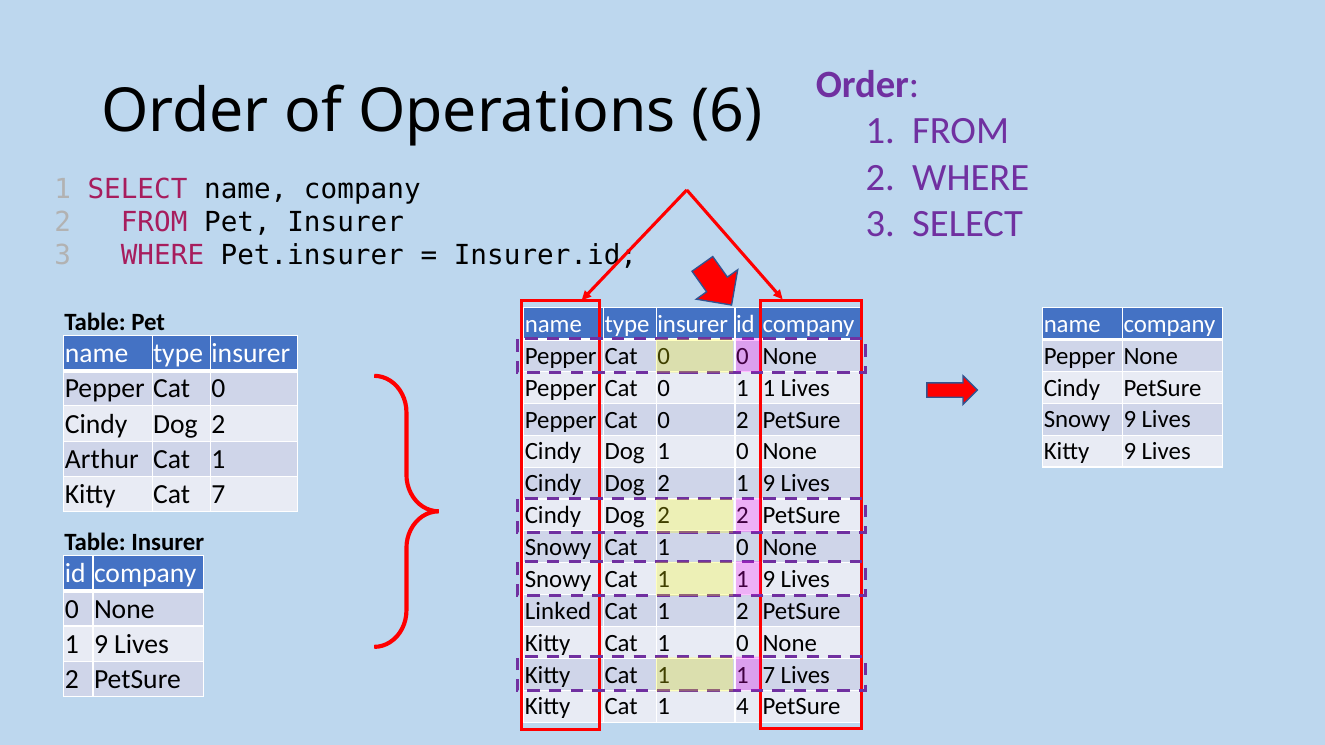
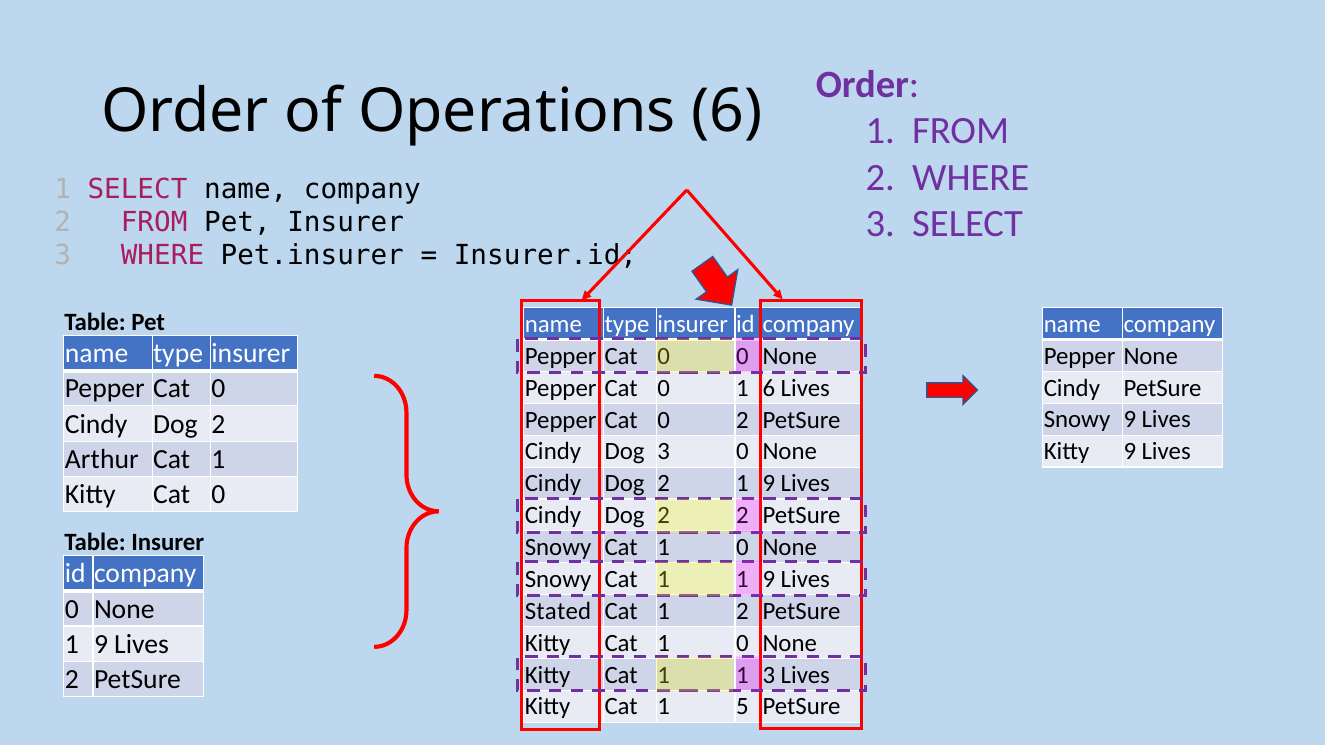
0 1 1: 1 -> 6 (769, 388)
Dog 1: 1 -> 3 (664, 452)
Kitty Cat 7: 7 -> 0 (218, 495)
Linked: Linked -> Stated (558, 611)
7: 7 -> 3 (769, 675)
4: 4 -> 5 (742, 707)
